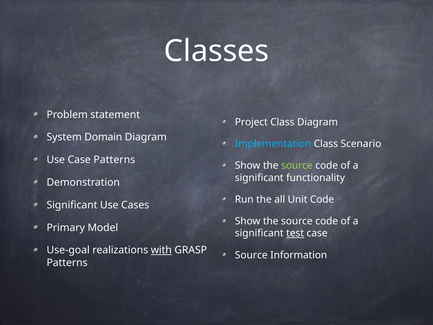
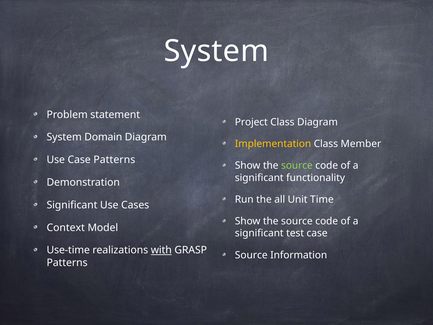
Classes: Classes -> System (216, 51)
Implementation colour: light blue -> yellow (273, 144)
Scenario: Scenario -> Member (361, 144)
Unit Code: Code -> Time (322, 199)
Primary: Primary -> Context (66, 227)
test underline: present -> none (295, 233)
Use-goal: Use-goal -> Use-time (68, 250)
